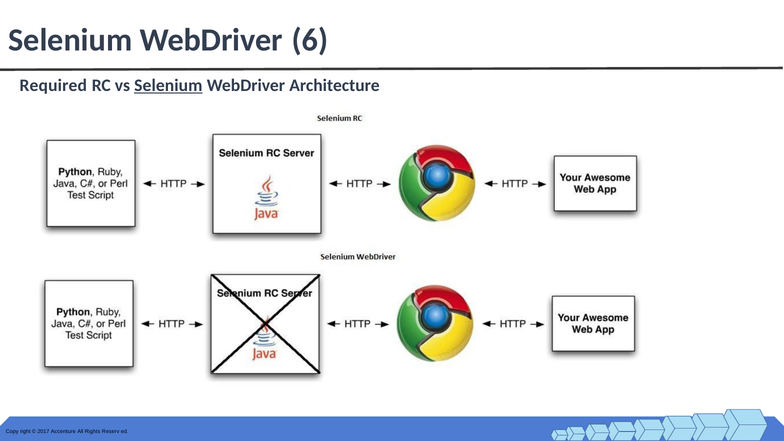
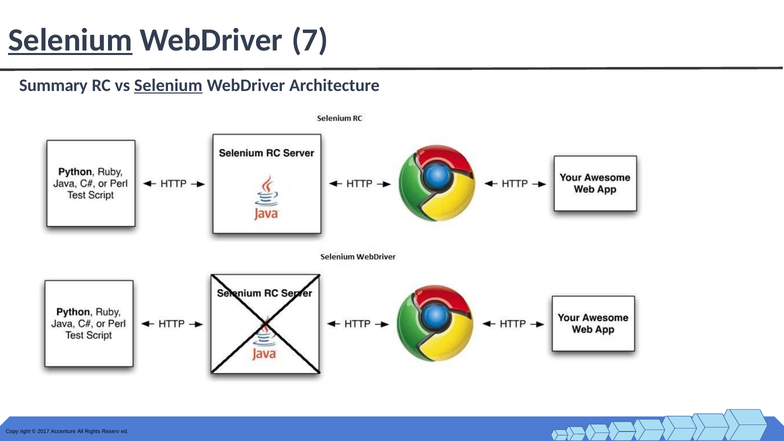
Selenium underline: none -> present (70, 40)
6: 6 -> 7 (310, 40)
Required: Required -> Summary (53, 86)
